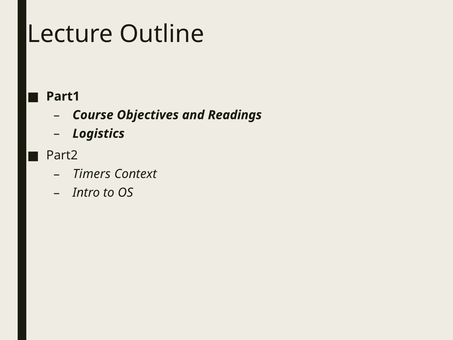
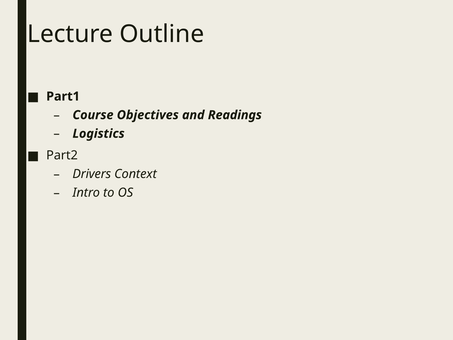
Timers: Timers -> Drivers (92, 174)
